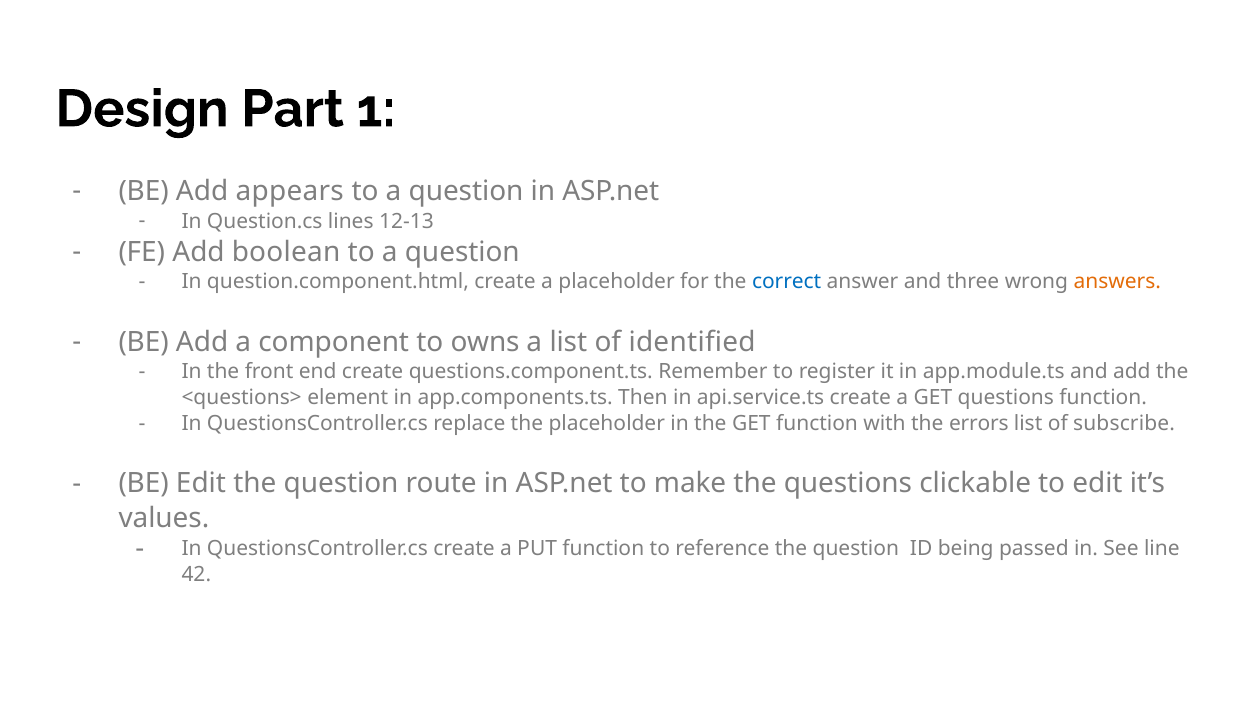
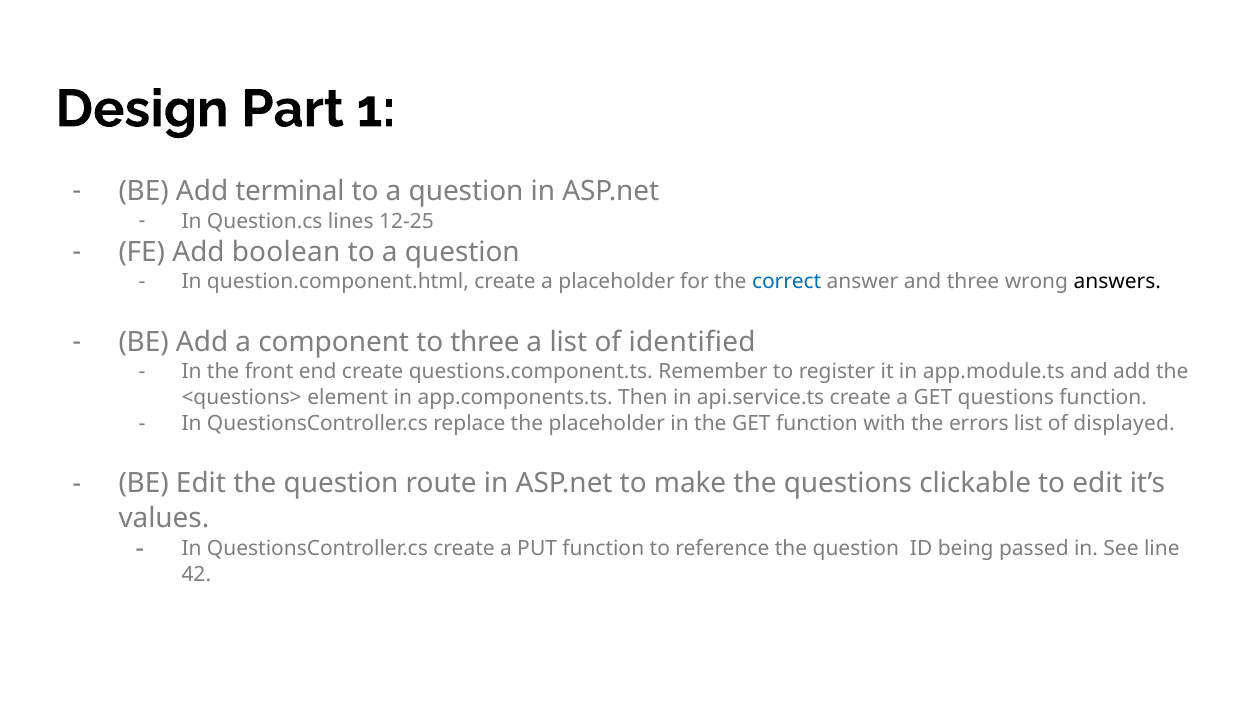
appears: appears -> terminal (290, 191)
12-13: 12-13 -> 12-25 (406, 221)
answers colour: orange -> black (1117, 282)
to owns: owns -> three (485, 342)
subscribe: subscribe -> displayed (1124, 424)
